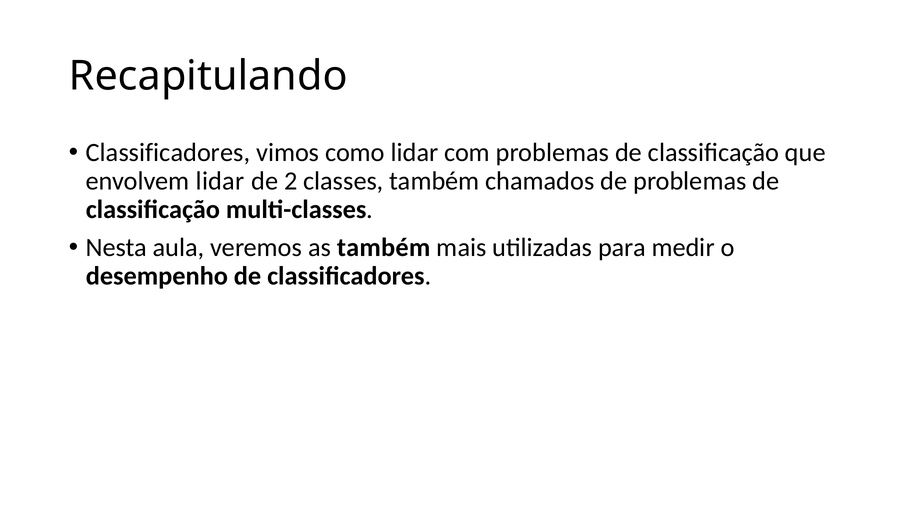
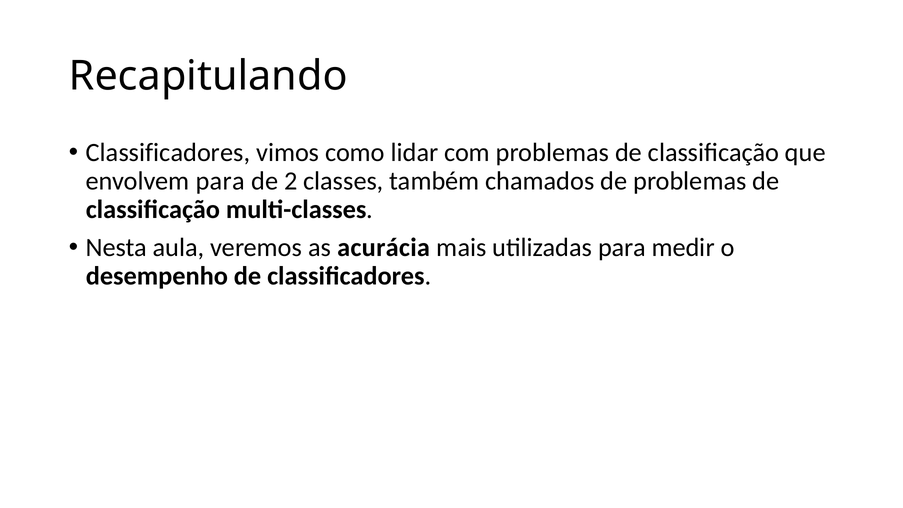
envolvem lidar: lidar -> para (220, 181)
as também: também -> acurácia (384, 247)
